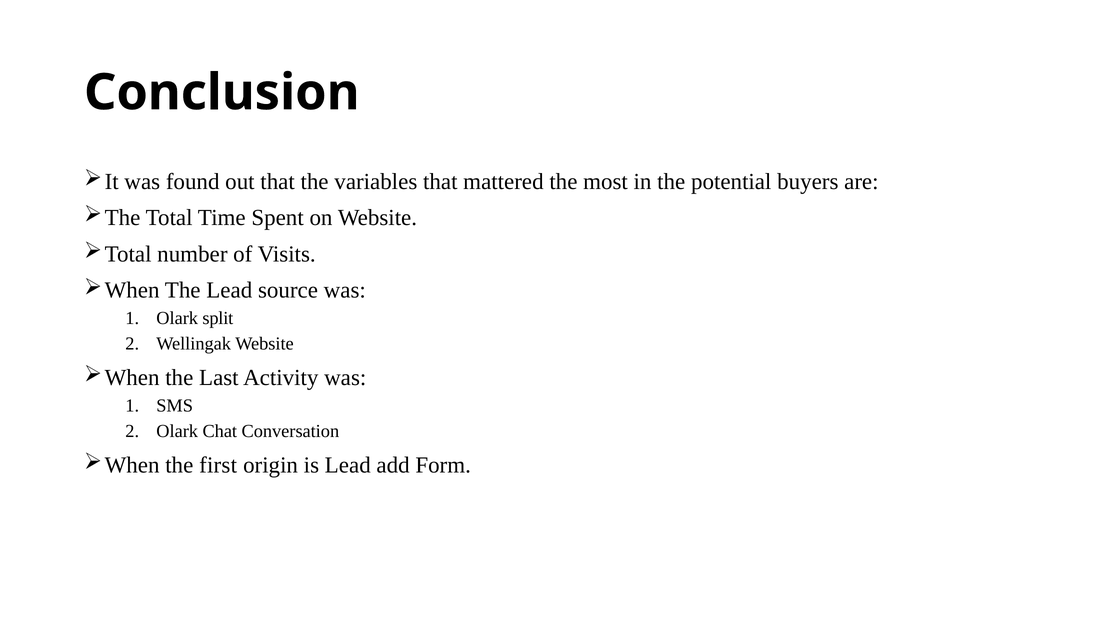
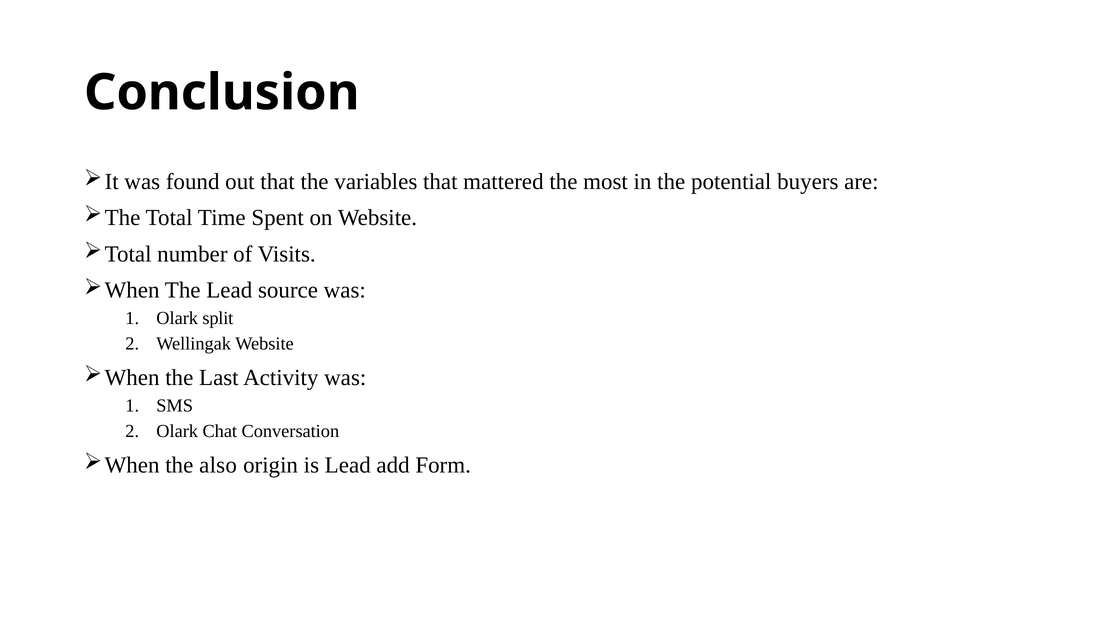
first: first -> also (218, 465)
